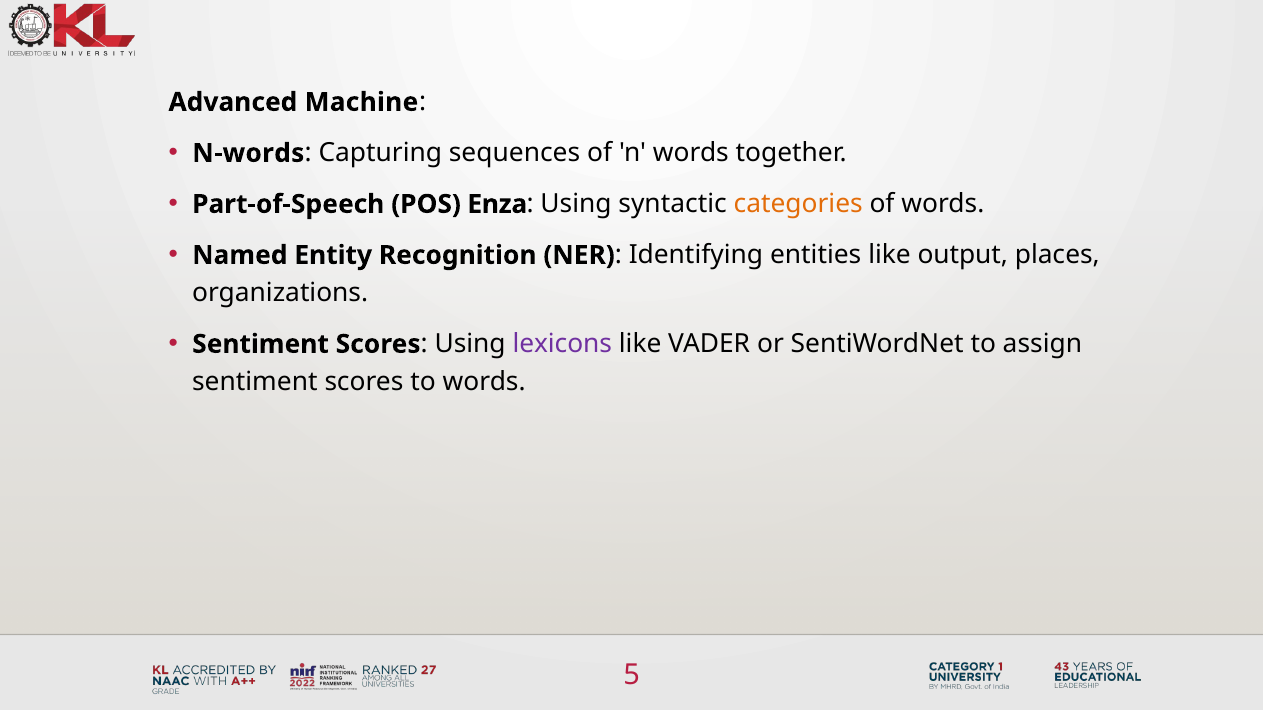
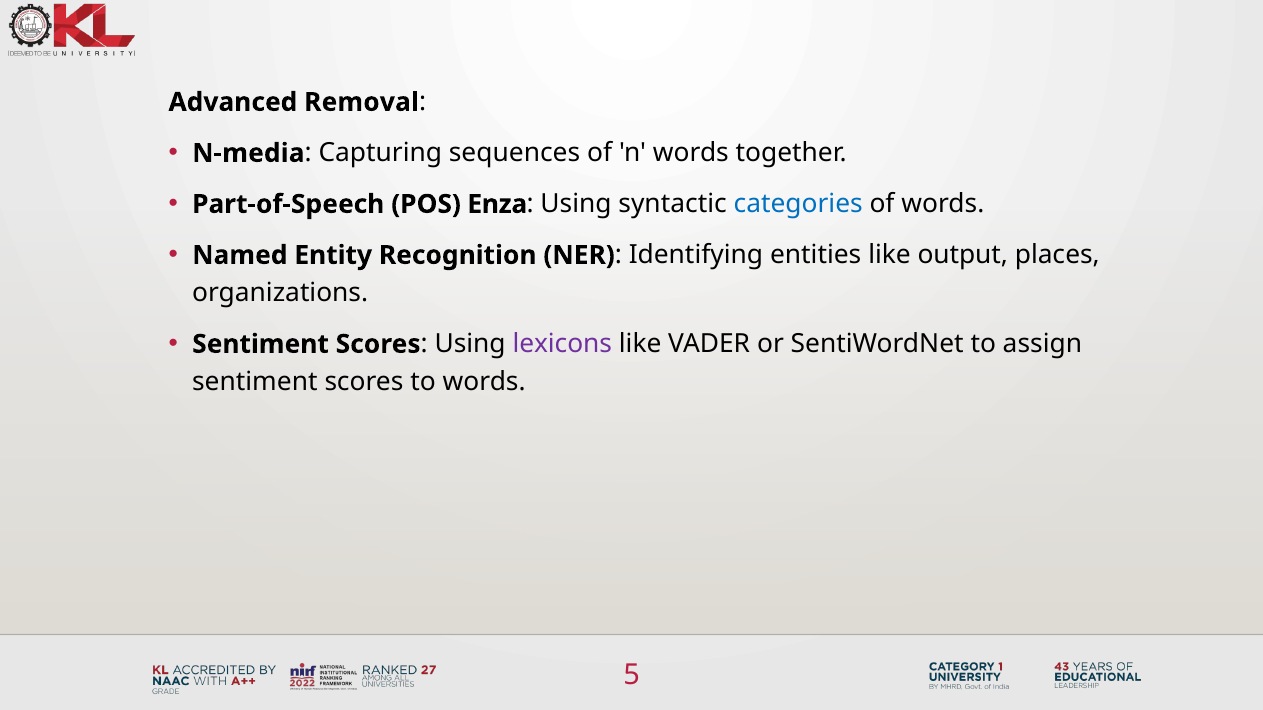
Machine: Machine -> Removal (361, 102)
N-words: N-words -> N-media (248, 153)
categories colour: orange -> blue (798, 204)
